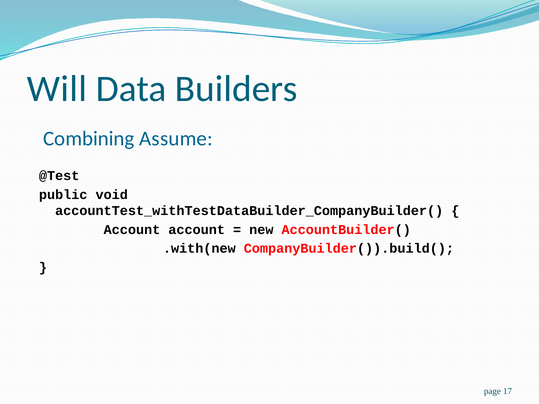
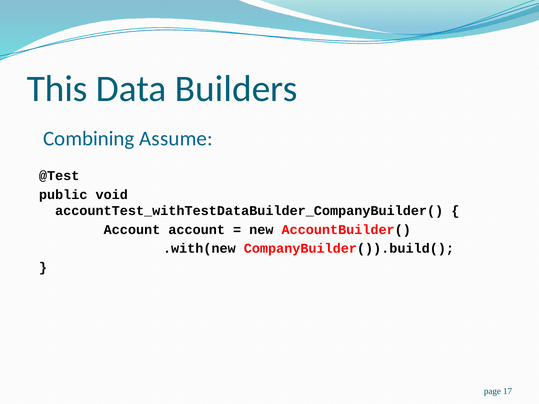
Will: Will -> This (57, 89)
